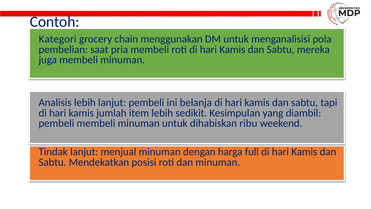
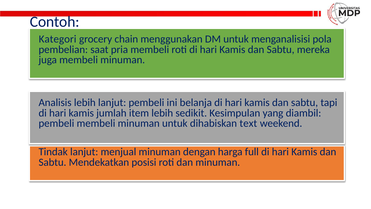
ribu: ribu -> text (248, 123)
